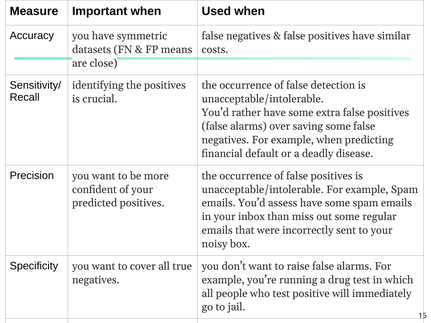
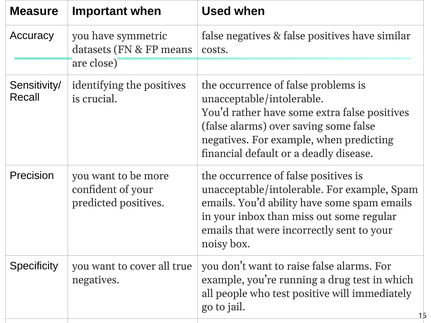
detection: detection -> problems (333, 85)
assess: assess -> ability (283, 203)
